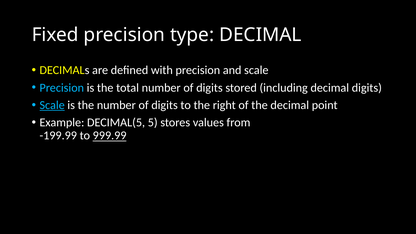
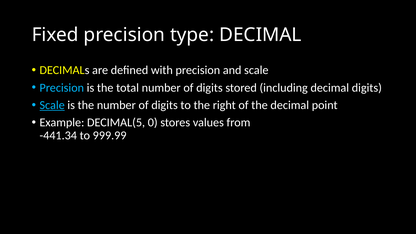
5: 5 -> 0 (153, 123)
-199.99: -199.99 -> -441.34 (58, 136)
999.99 underline: present -> none (110, 136)
